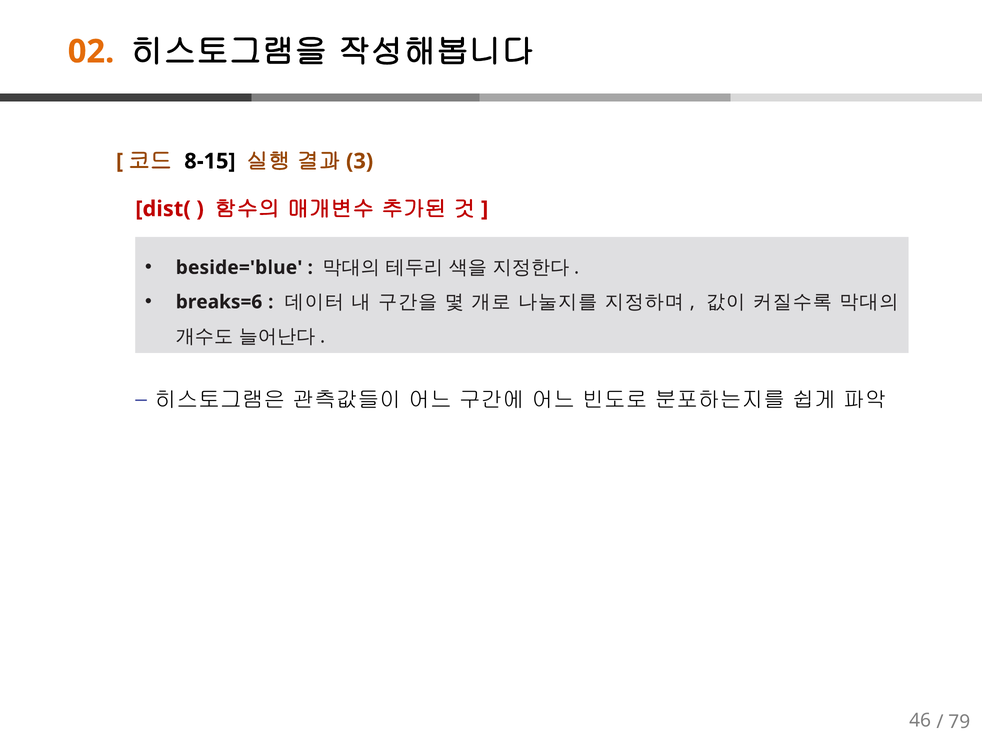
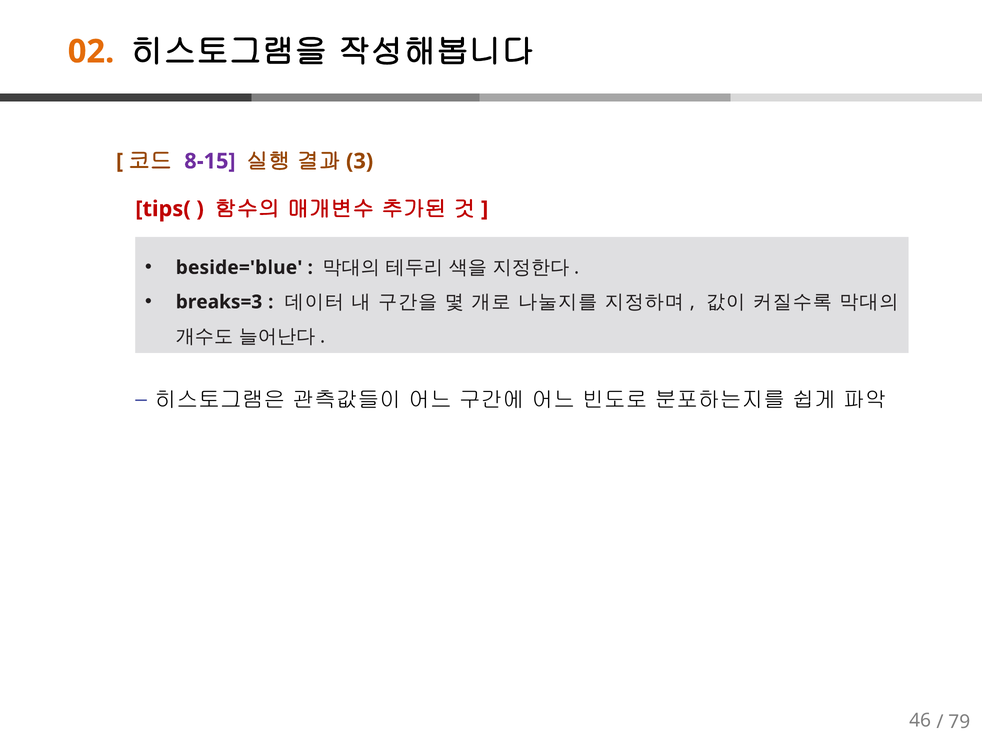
8-15 colour: black -> purple (210, 161)
dist(: dist( -> tips( (163, 209)
breaks=6: breaks=6 -> breaks=3 (219, 302)
